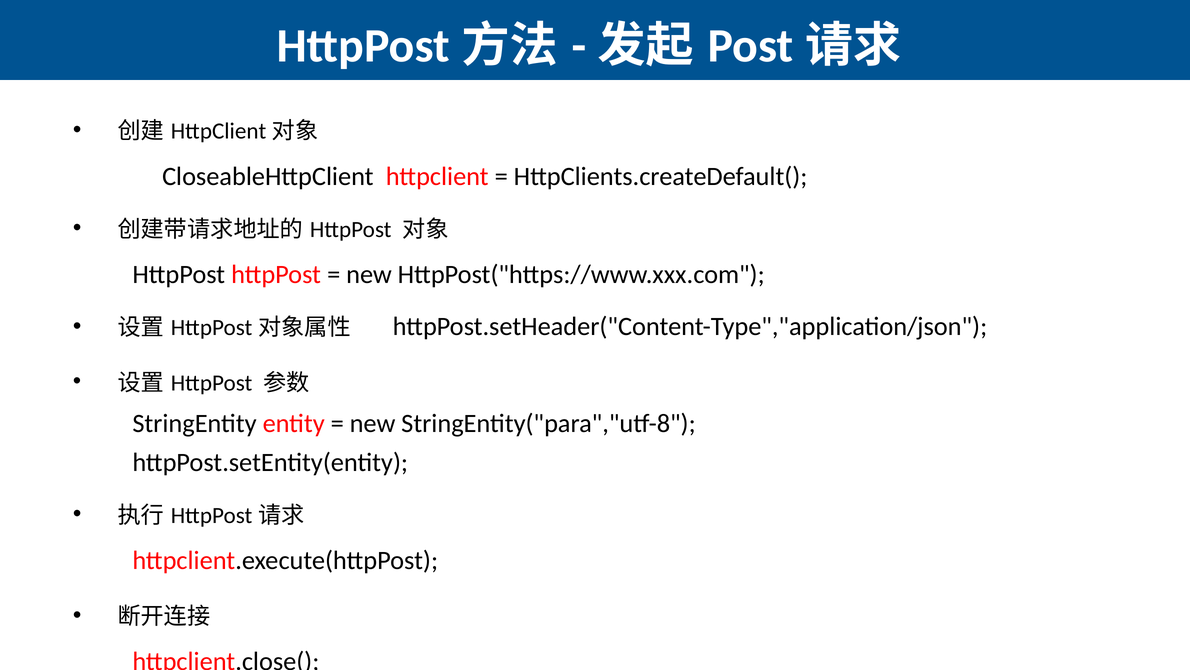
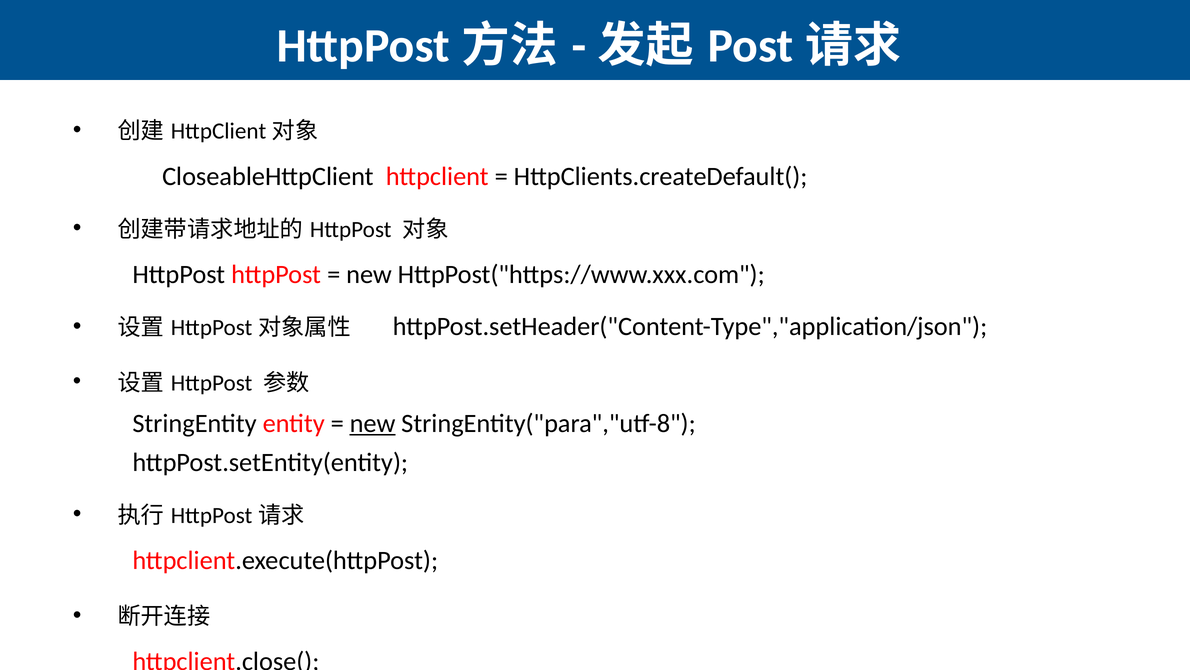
new underline: none -> present (373, 423)
